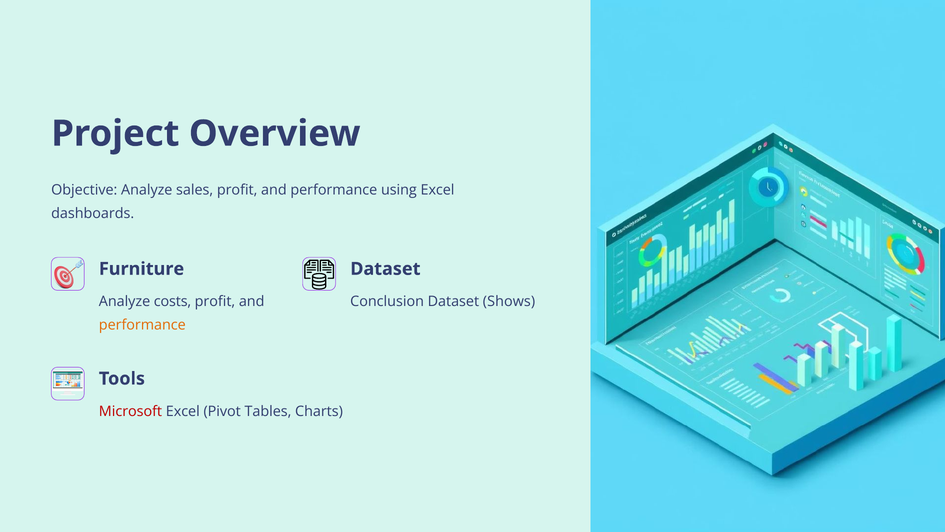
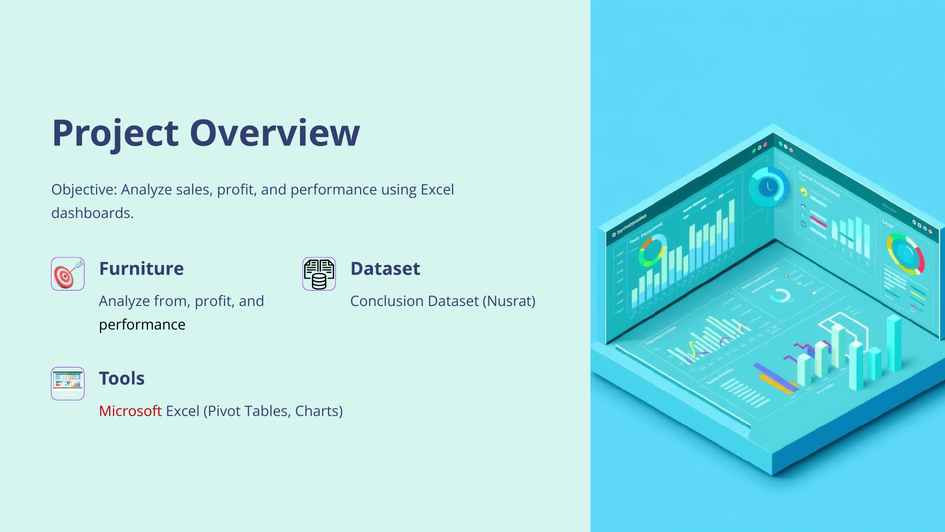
costs: costs -> from (172, 301)
Shows: Shows -> Nusrat (509, 301)
performance colour: orange -> black (142, 325)
